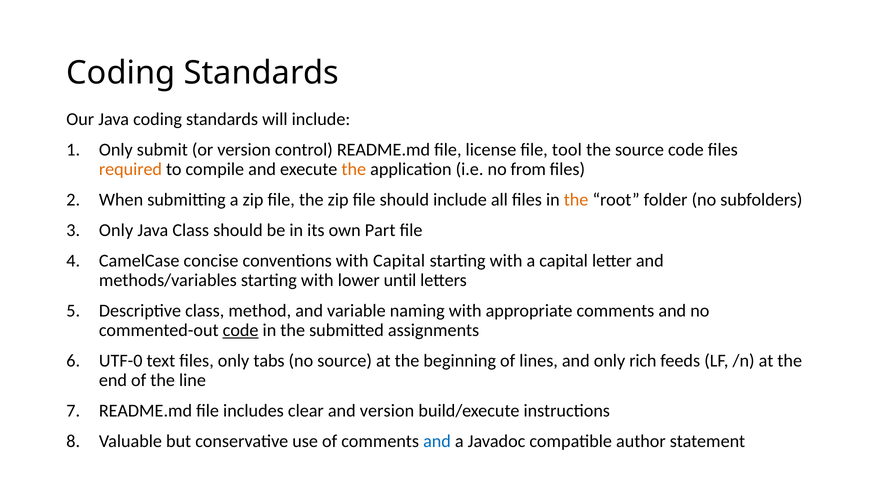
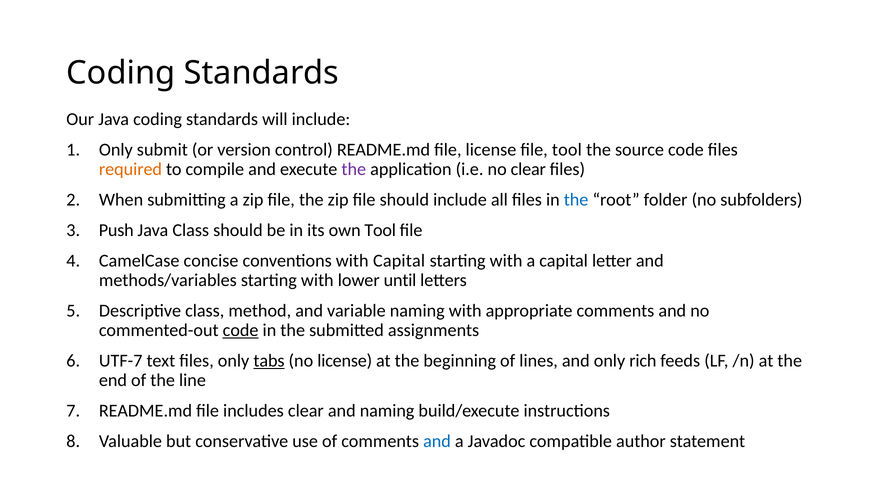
the colour: orange -> purple (354, 169)
no from: from -> clear (528, 169)
the colour: orange -> blue (576, 200)
Only: Only -> Push (116, 230)
own Part: Part -> Tool (380, 230)
UTF-0: UTF-0 -> UTF-7 (121, 361)
tabs underline: none -> present (269, 361)
no source: source -> license (345, 361)
and version: version -> naming (387, 411)
